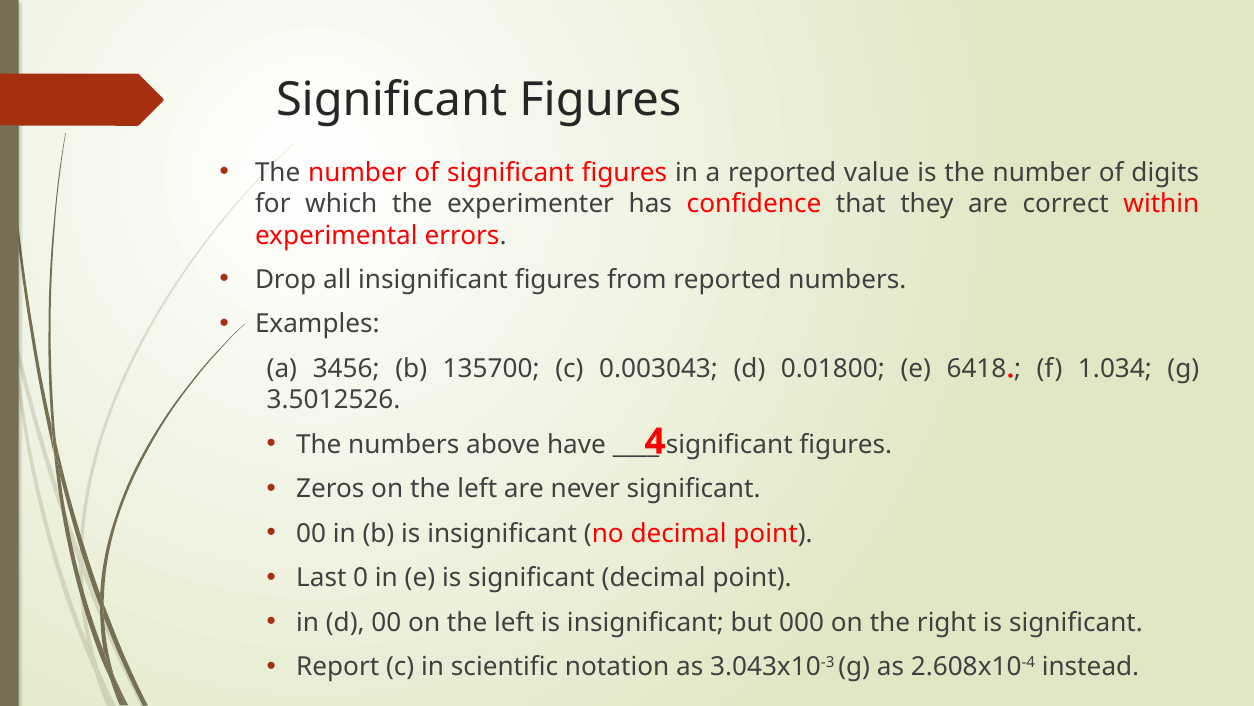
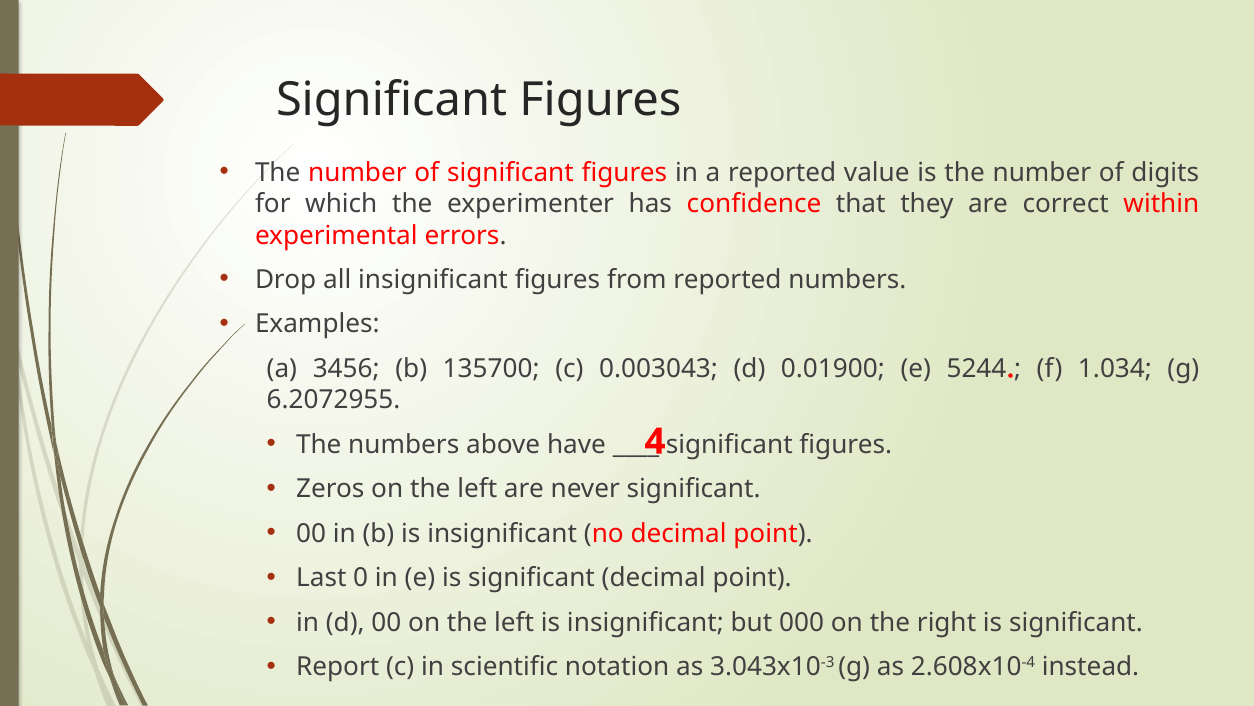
0.01800: 0.01800 -> 0.01900 (833, 368)
6418: 6418 -> 5244 (976, 368)
3.5012526: 3.5012526 -> 6.2072955 (334, 400)
